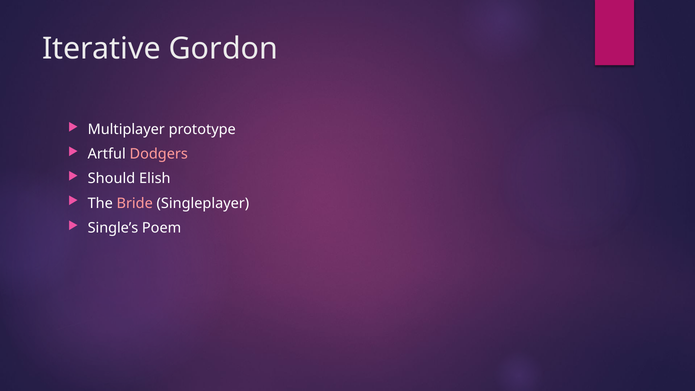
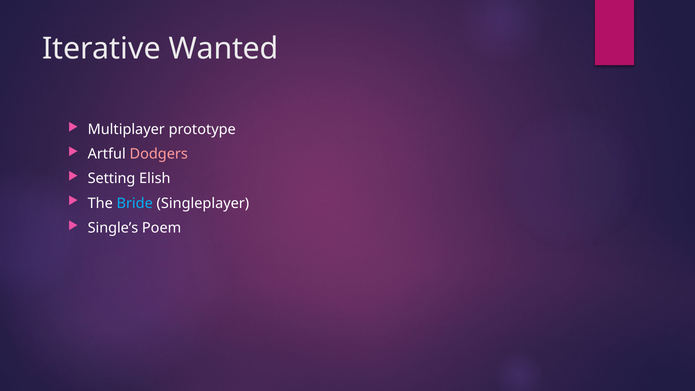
Gordon: Gordon -> Wanted (224, 49)
Should: Should -> Setting (112, 179)
Bride colour: pink -> light blue (135, 203)
